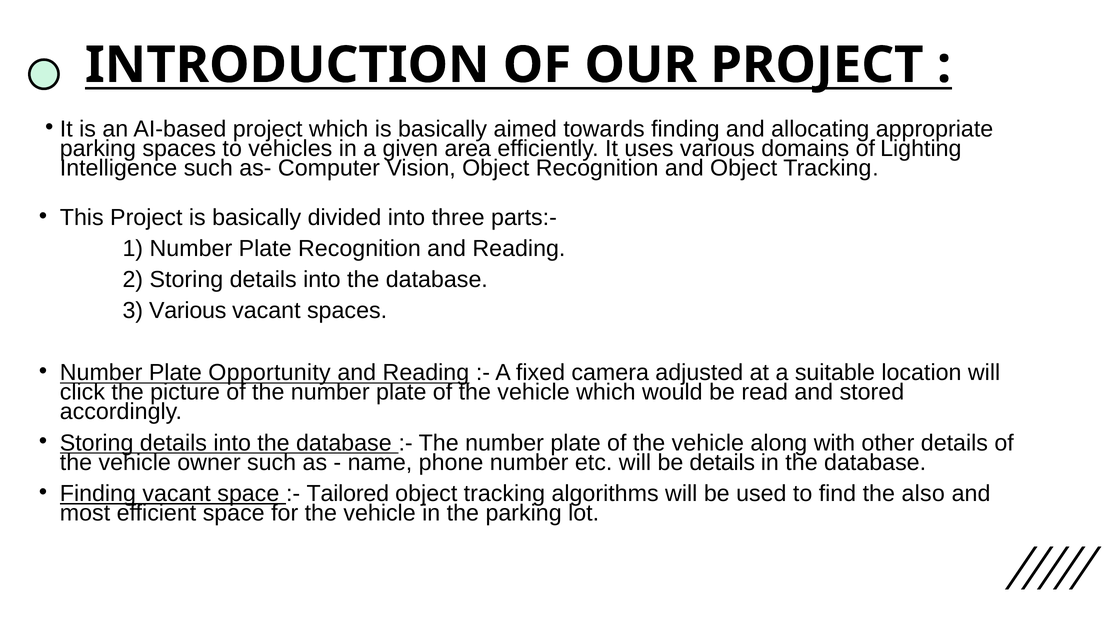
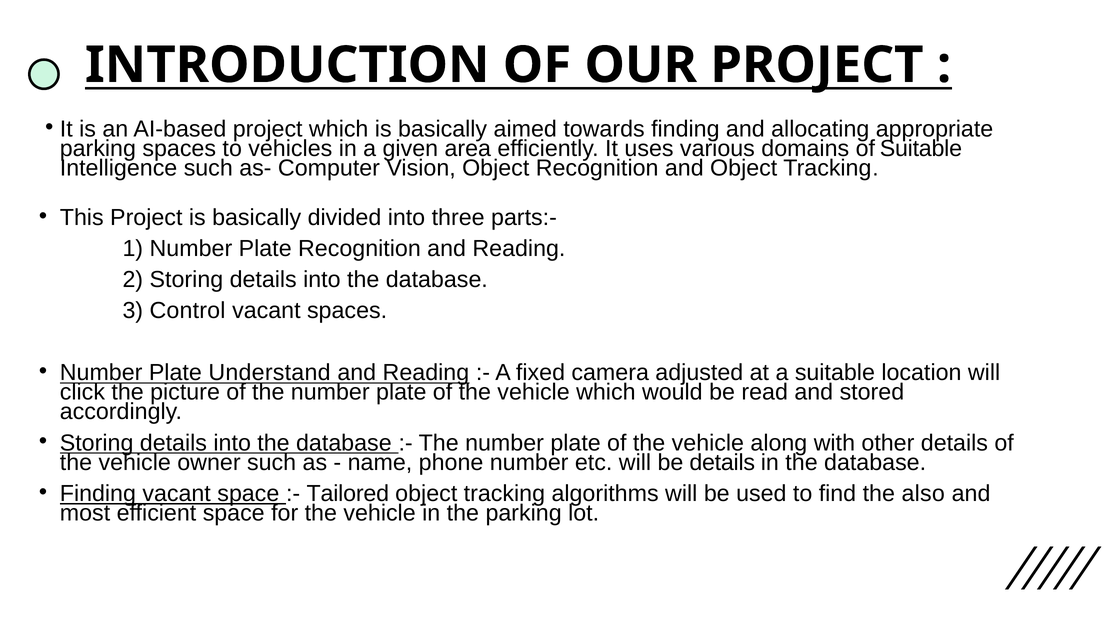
of Lighting: Lighting -> Suitable (921, 149)
3 Various: Various -> Control (188, 311)
Opportunity: Opportunity -> Understand (270, 373)
